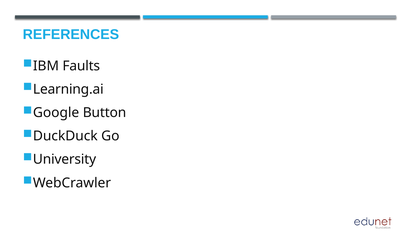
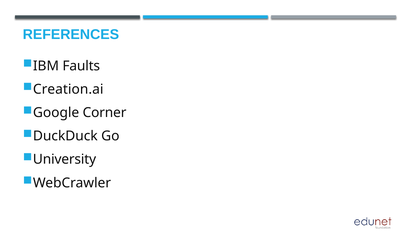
Learning.ai: Learning.ai -> Creation.ai (68, 89)
Button: Button -> Corner (105, 113)
